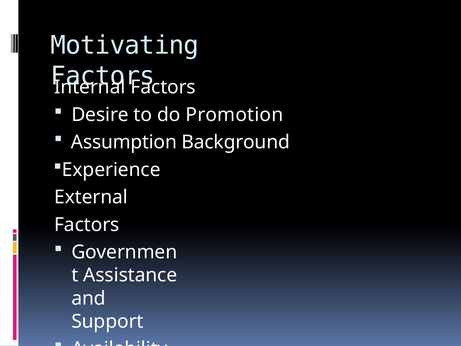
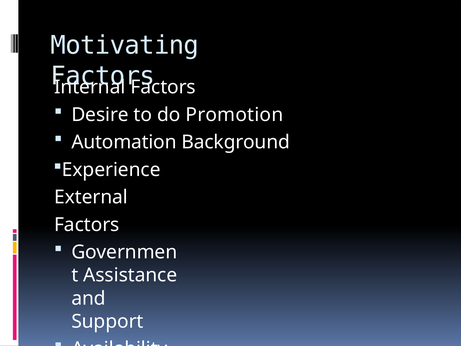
Assumption: Assumption -> Automation (124, 142)
